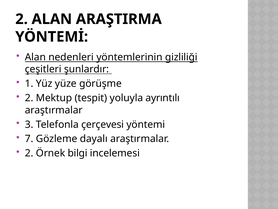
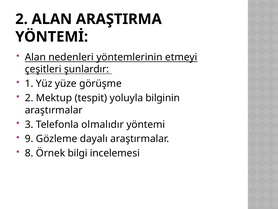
gizliliği: gizliliği -> etmeyi (181, 57)
ayrıntılı: ayrıntılı -> bilginin (163, 98)
çerçevesi: çerçevesi -> olmalıdır (103, 124)
7: 7 -> 9 (29, 139)
2: 2 -> 8 (29, 153)
